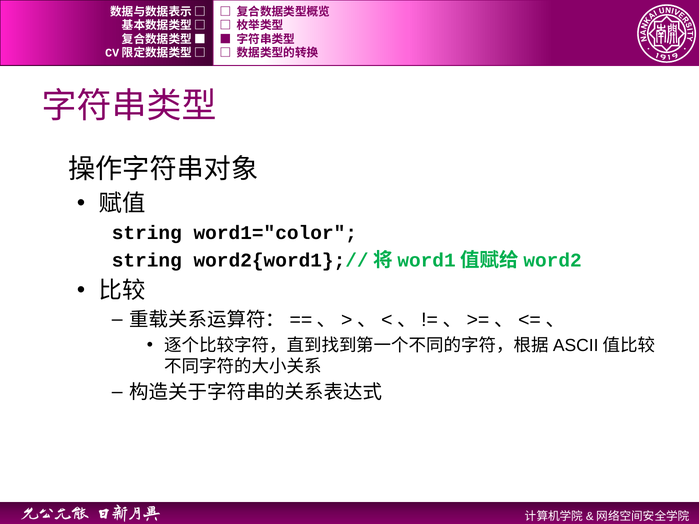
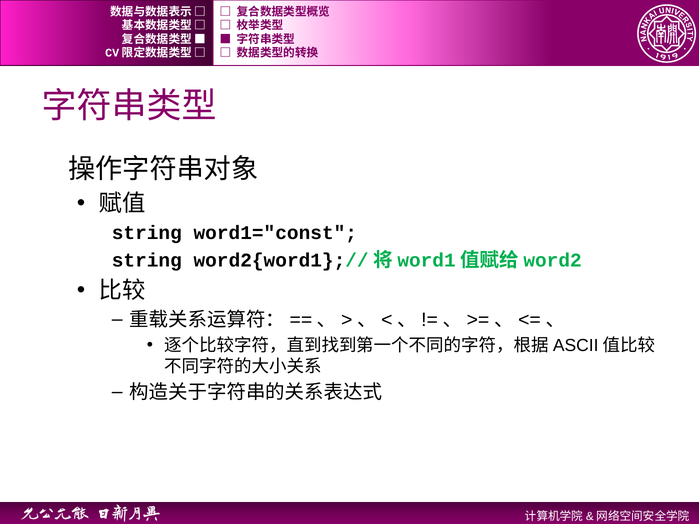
word1="color: word1="color -> word1="const (275, 233)
